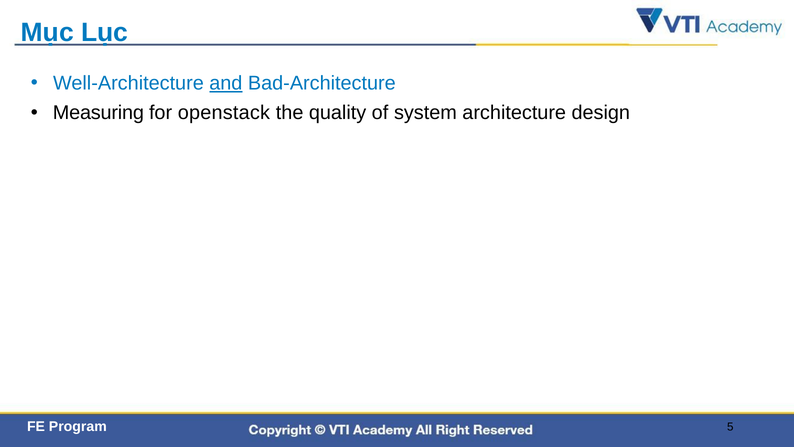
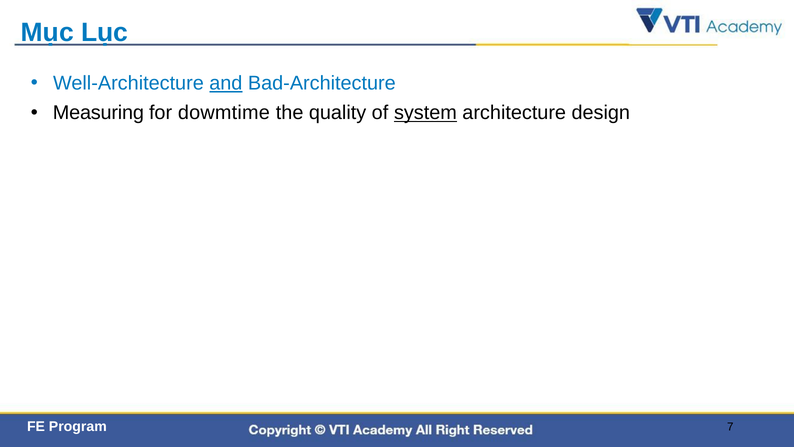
openstack: openstack -> dowmtime (224, 113)
system underline: none -> present (425, 113)
5: 5 -> 7 (730, 427)
